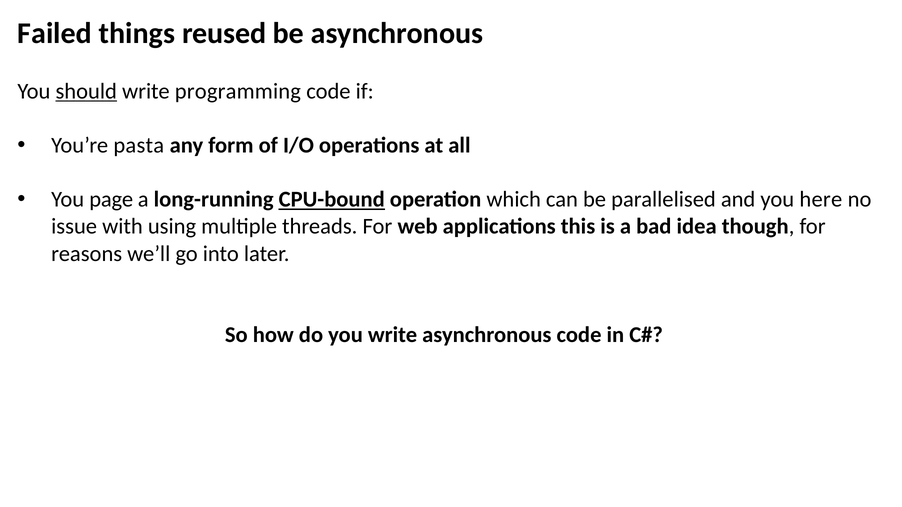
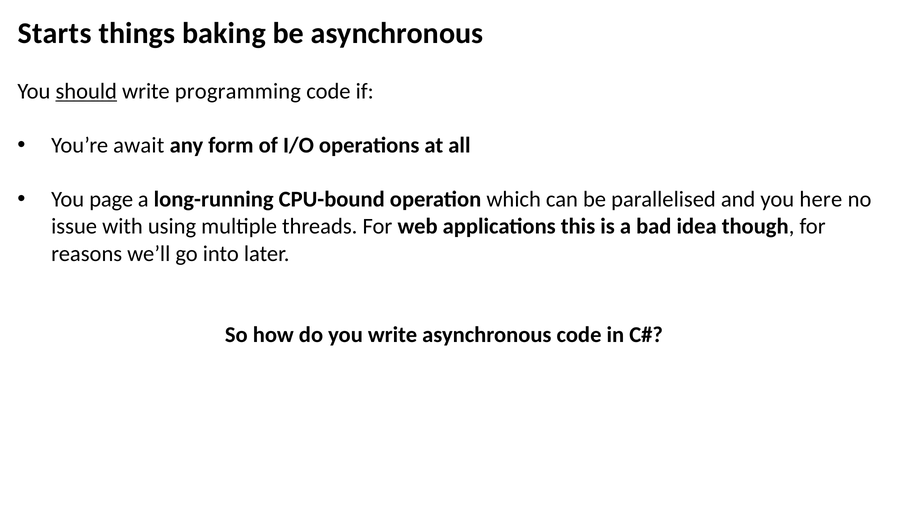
Failed: Failed -> Starts (55, 33)
reused: reused -> baking (224, 33)
pasta: pasta -> await (139, 146)
CPU-bound underline: present -> none (332, 200)
